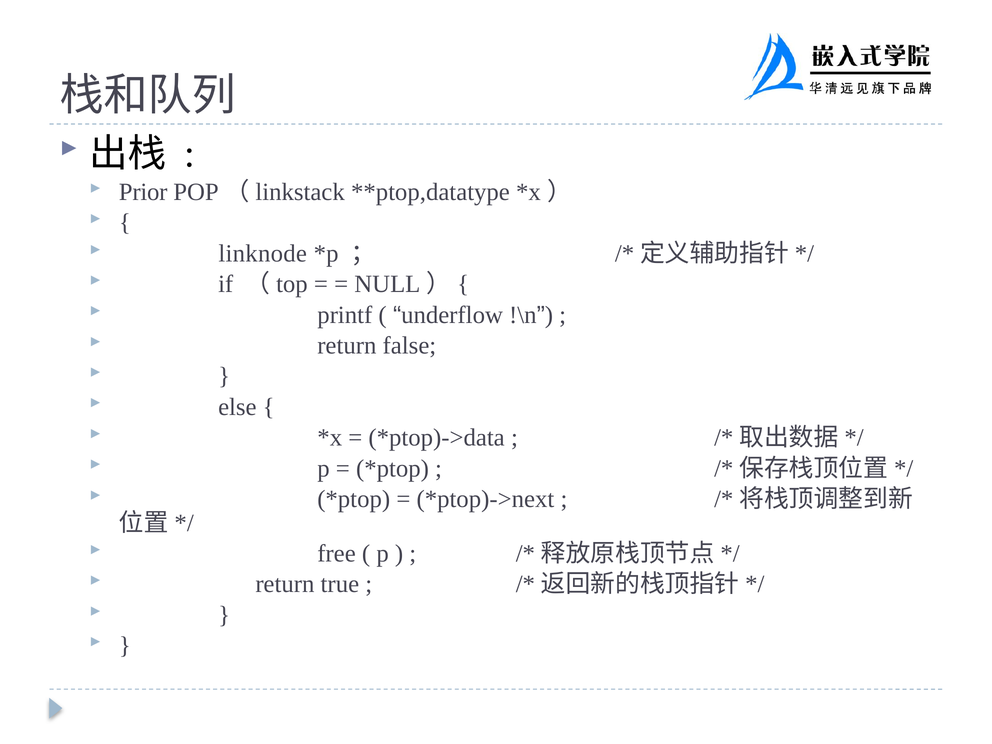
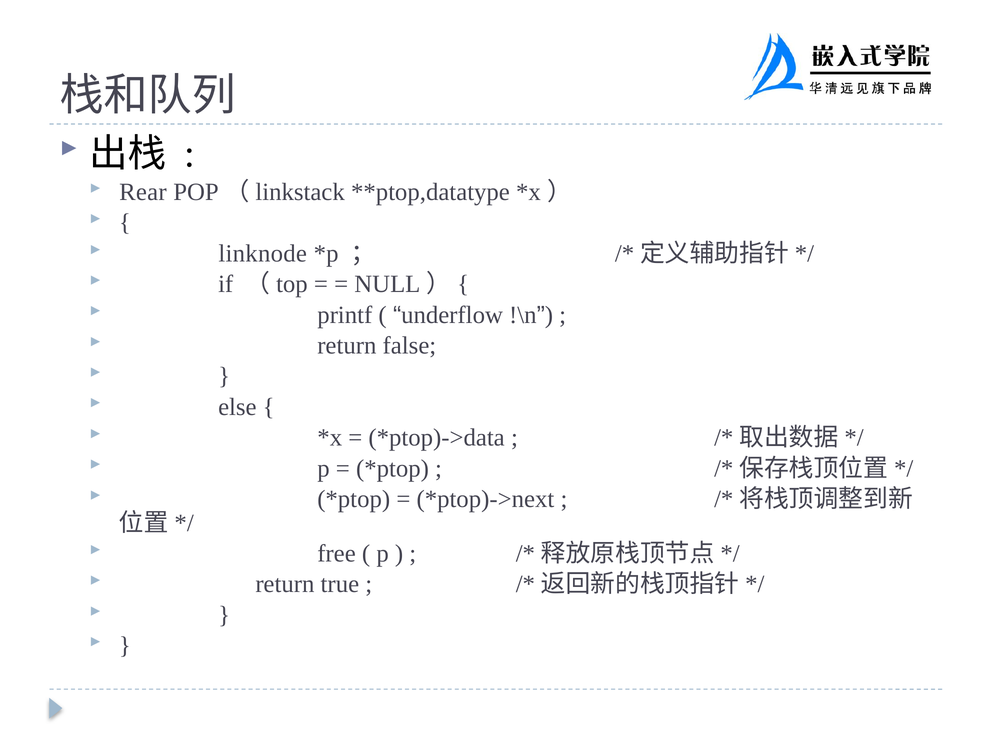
Prior: Prior -> Rear (143, 192)
